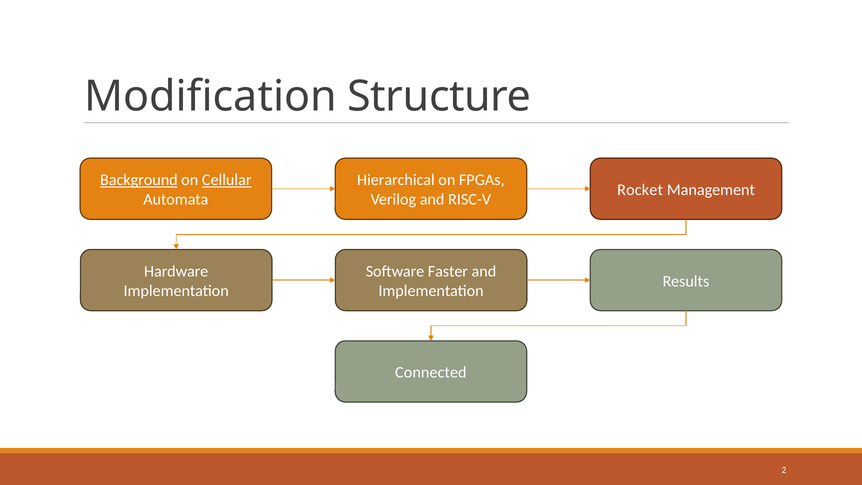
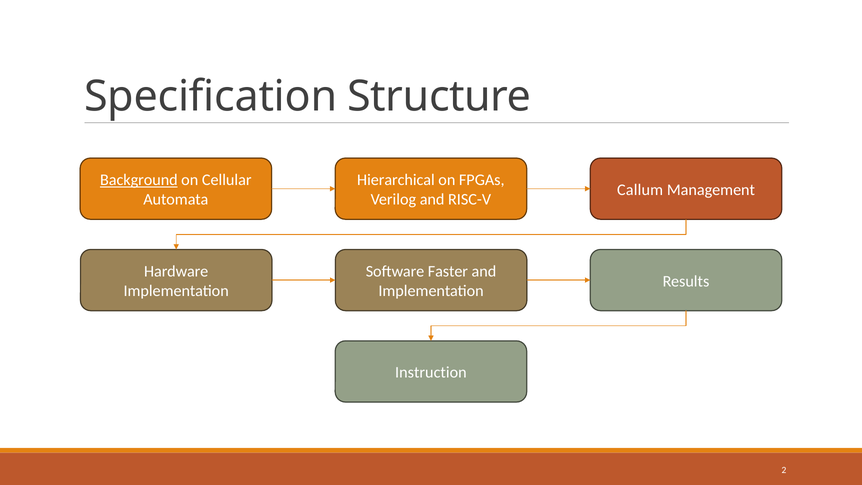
Modification: Modification -> Specification (211, 97)
Cellular underline: present -> none (227, 180)
Rocket: Rocket -> Callum (640, 190)
Connected: Connected -> Instruction (431, 372)
